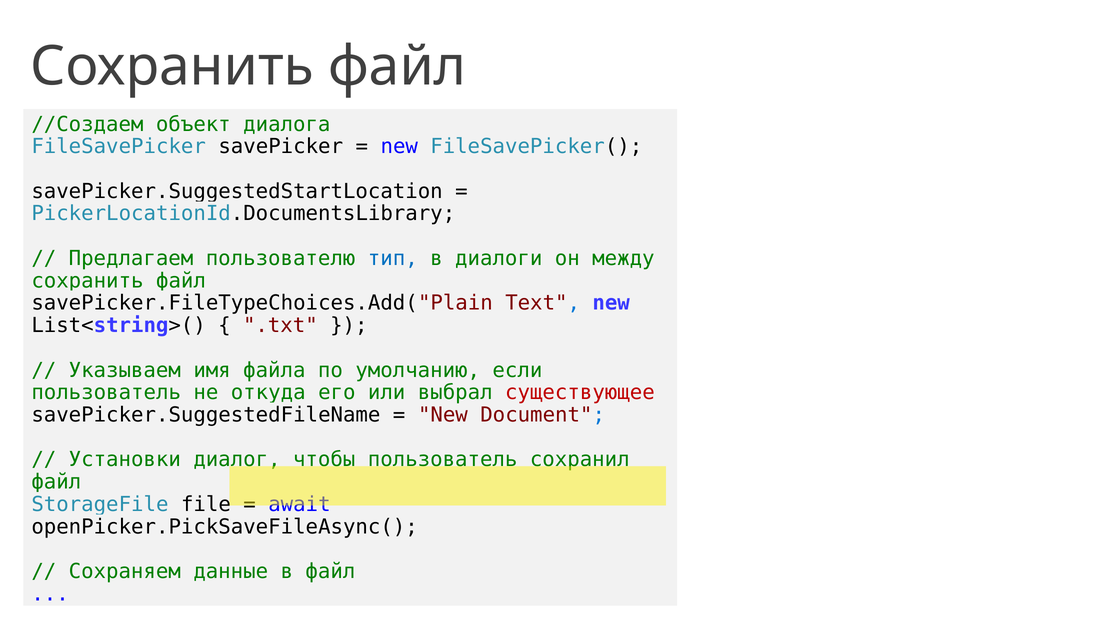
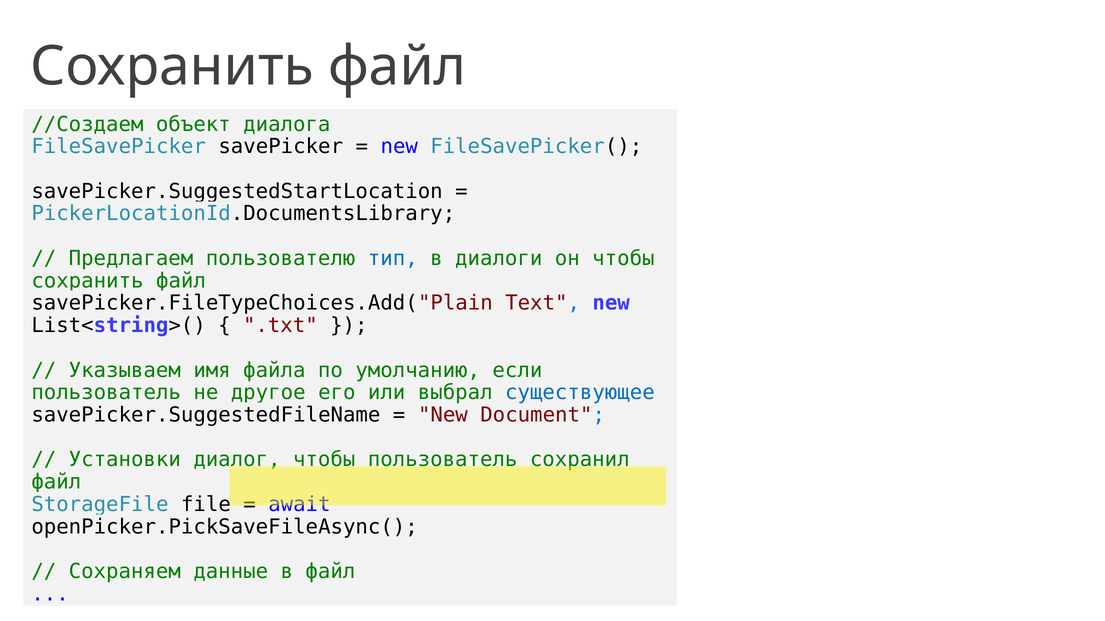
он между: между -> чтобы (623, 259)
откуда: откуда -> другое (268, 393)
существующее colour: red -> blue (580, 393)
